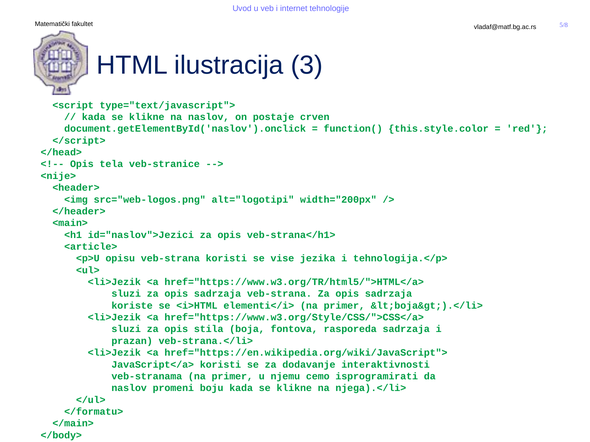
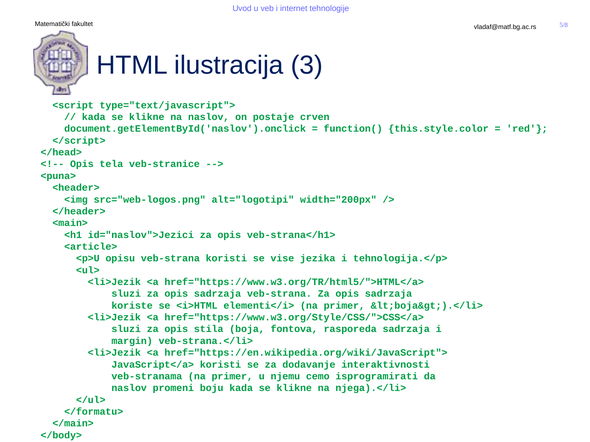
<nije>: <nije> -> <puna> (58, 176)
prazan: prazan -> margin (132, 341)
